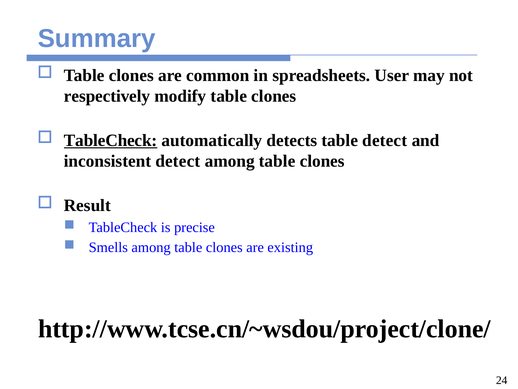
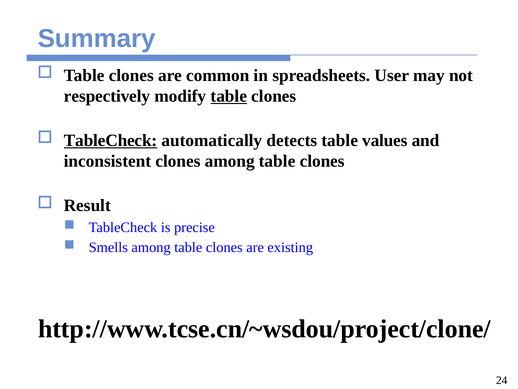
table underline: none -> present (229, 96)
table detect: detect -> values (385, 140)
inconsistent detect: detect -> clones (178, 161)
